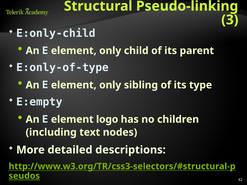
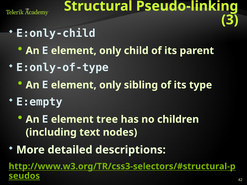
logo: logo -> tree (107, 119)
